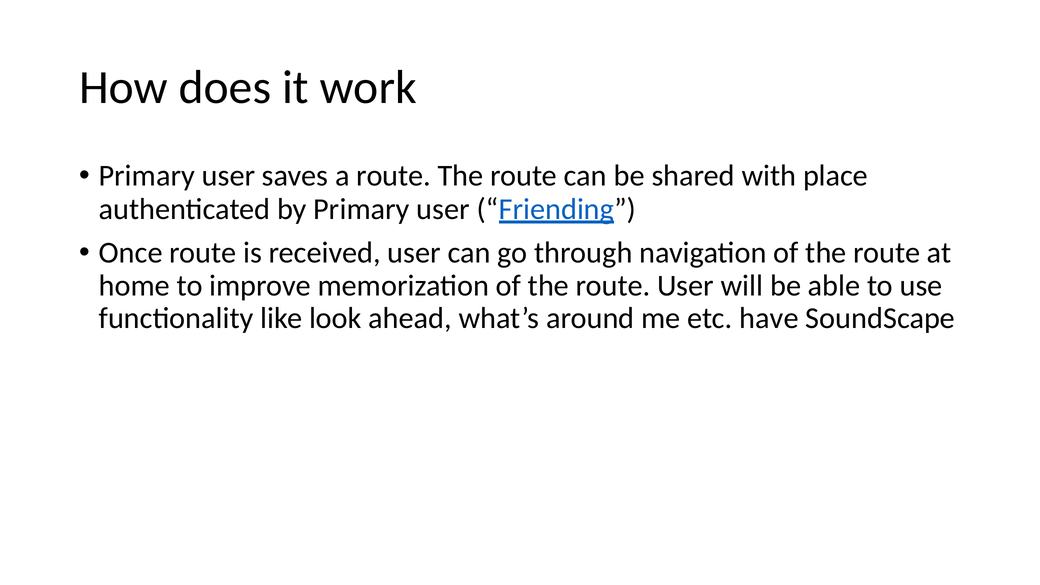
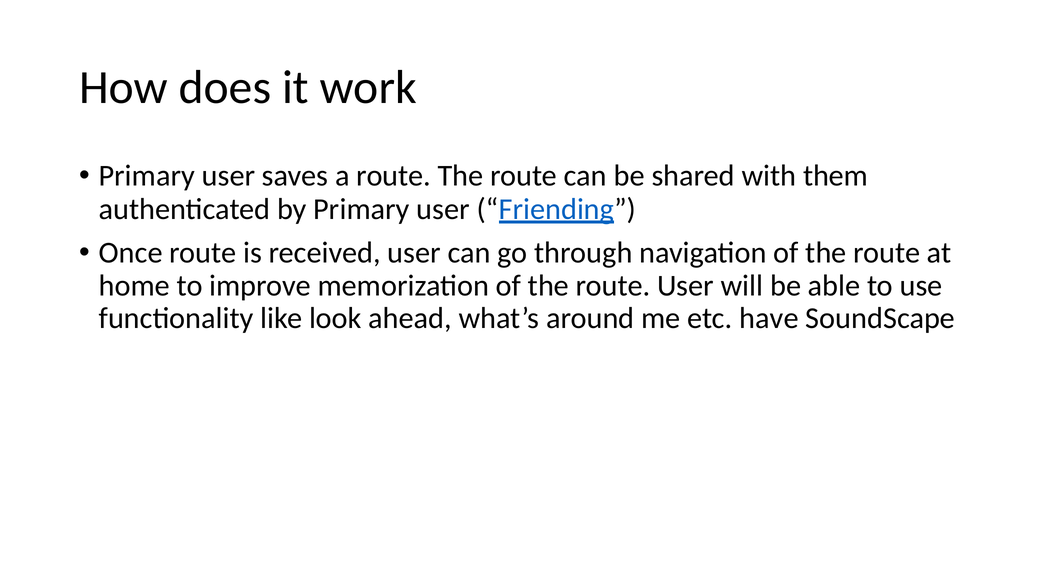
place: place -> them (836, 176)
